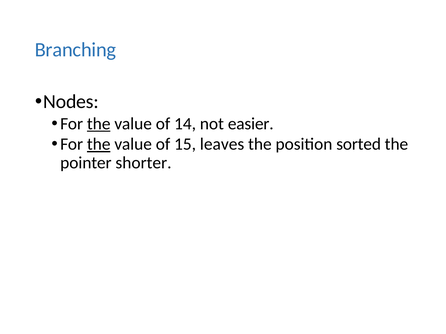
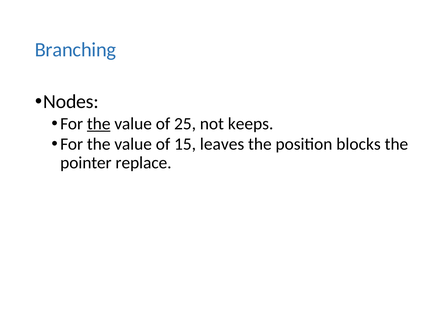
14: 14 -> 25 (185, 124)
easier: easier -> keeps (251, 124)
the underline: present -> none (99, 144)
sorted: sorted -> blocks (359, 144)
shorter: shorter -> replace (144, 163)
